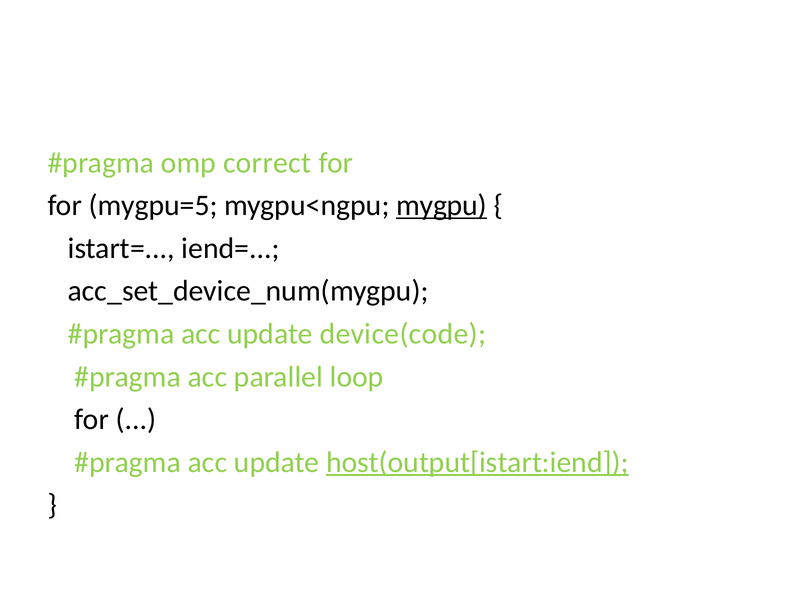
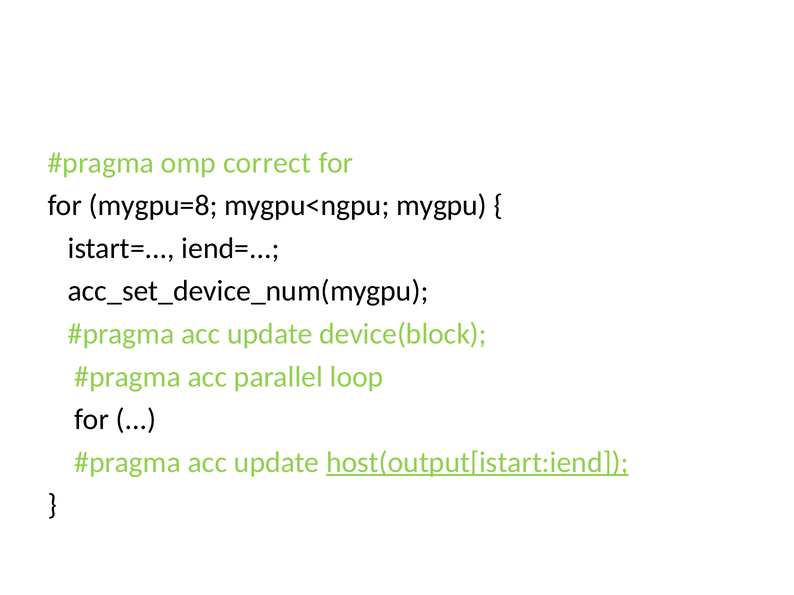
mygpu=5: mygpu=5 -> mygpu=8 (153, 206)
mygpu underline: present -> none (442, 206)
device(code: device(code -> device(block (403, 334)
